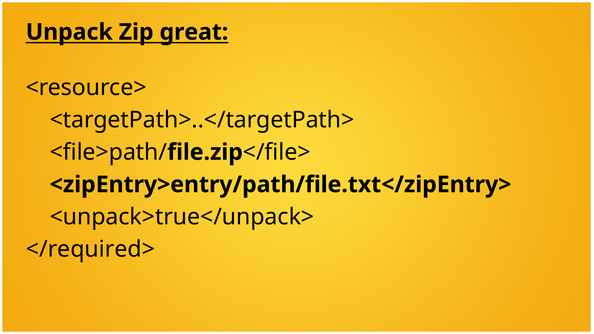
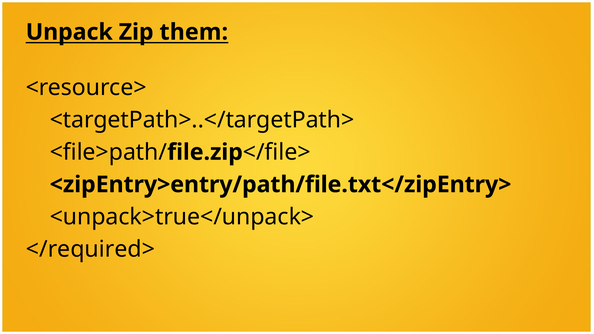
great: great -> them (194, 32)
